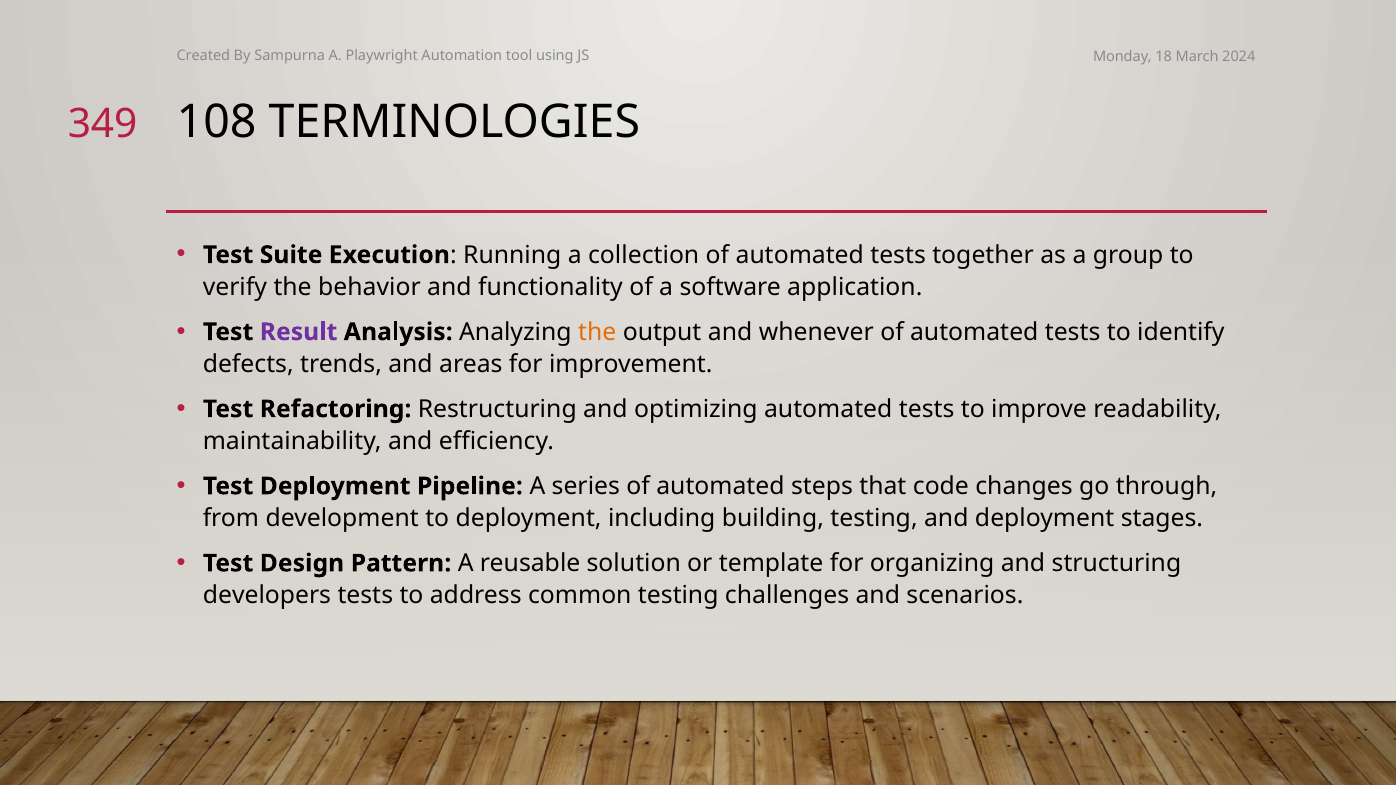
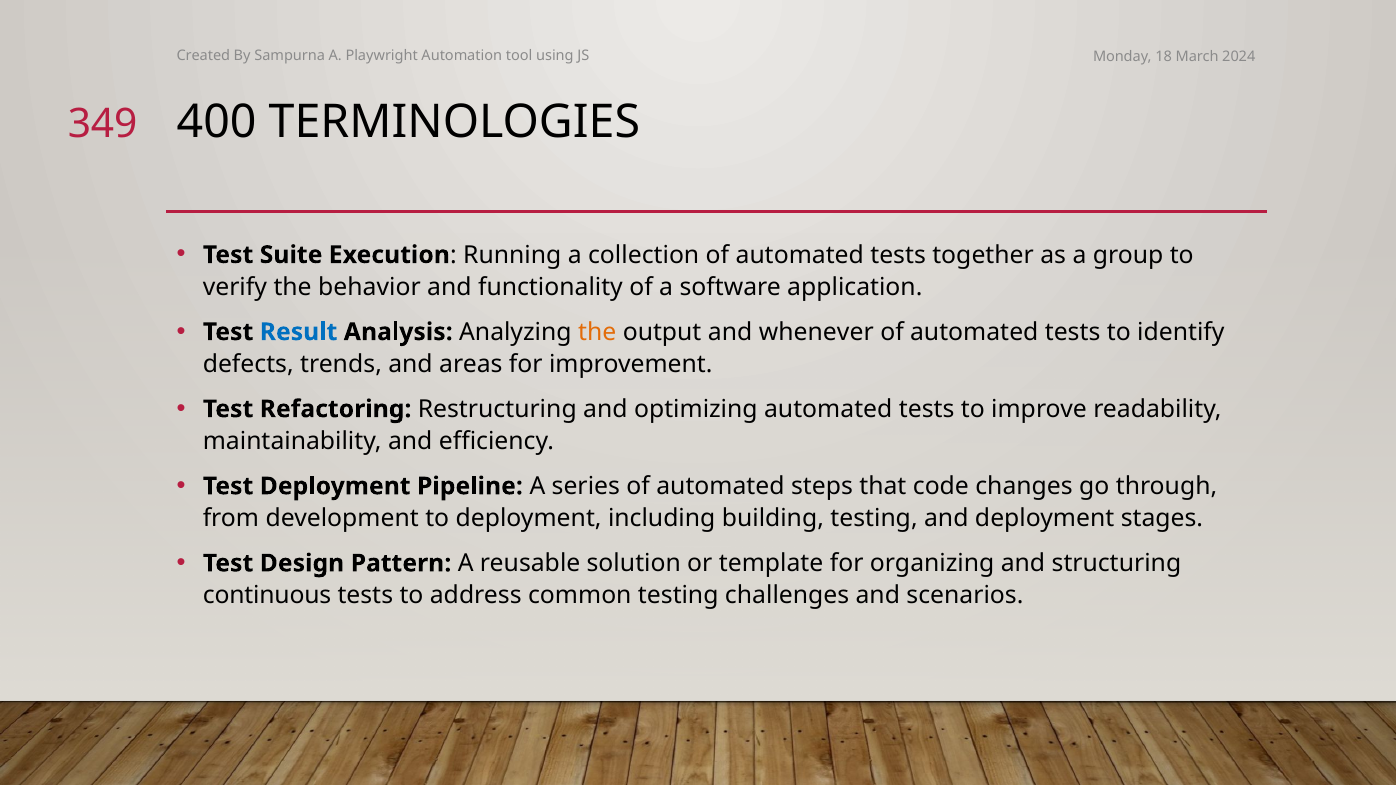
108: 108 -> 400 (217, 122)
Result colour: purple -> blue (299, 332)
developers: developers -> continuous (267, 595)
